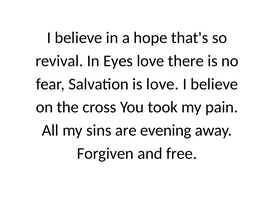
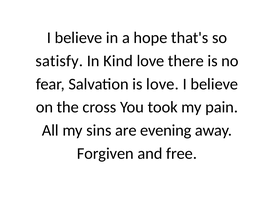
revival: revival -> satisfy (59, 61)
Eyes: Eyes -> Kind (118, 61)
